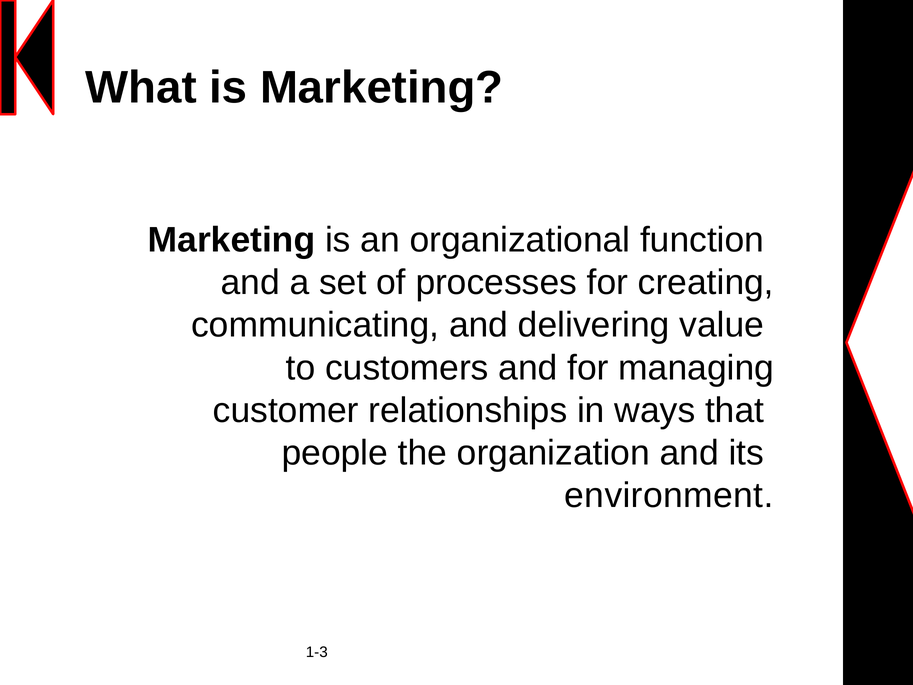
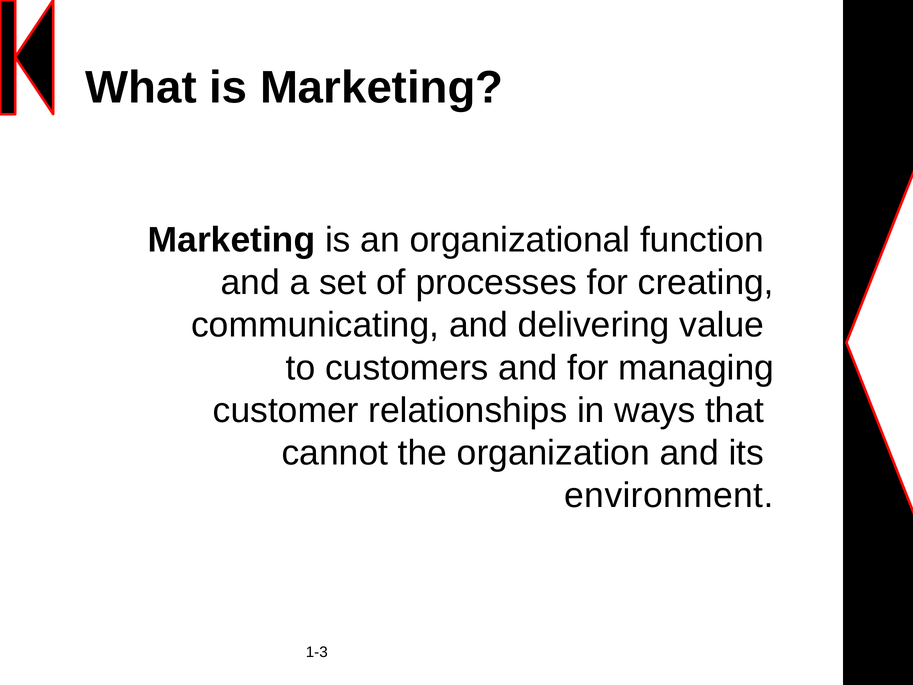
people: people -> cannot (335, 453)
